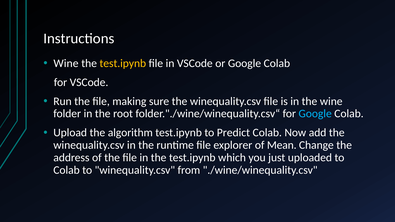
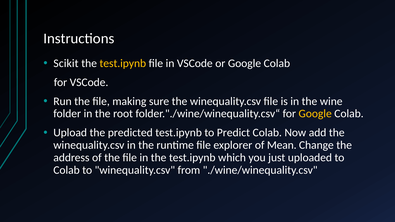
Wine: Wine -> Scikit (66, 63)
Google colour: light blue -> yellow (315, 114)
algorithm: algorithm -> predicted (130, 133)
